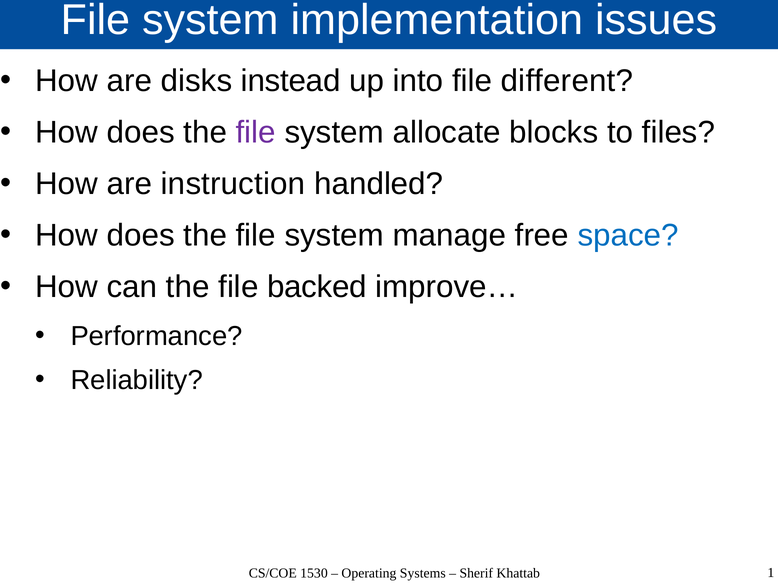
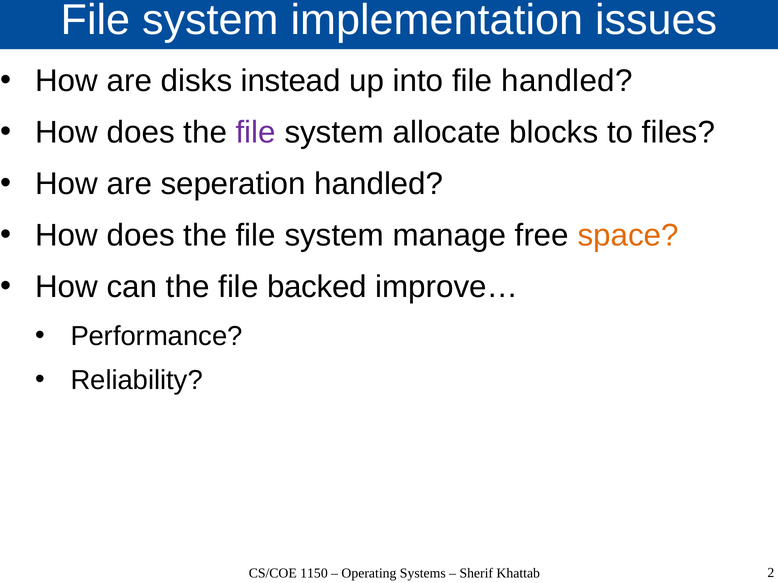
file different: different -> handled (567, 81)
instruction: instruction -> seperation (233, 184)
space colour: blue -> orange (628, 236)
1530: 1530 -> 1150 (314, 574)
1: 1 -> 2 (771, 573)
